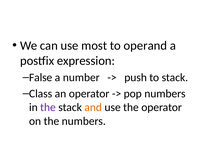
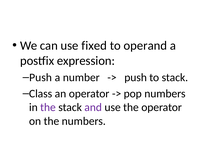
most: most -> fixed (94, 46)
False: False -> Push (41, 77)
and colour: orange -> purple (93, 107)
